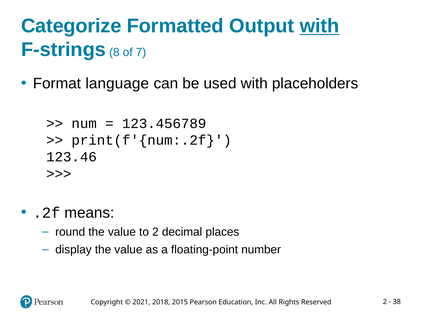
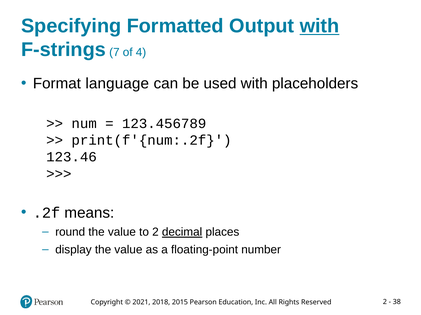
Categorize: Categorize -> Specifying (71, 26)
8: 8 -> 7 (114, 53)
7: 7 -> 4 (141, 53)
decimal underline: none -> present (182, 233)
